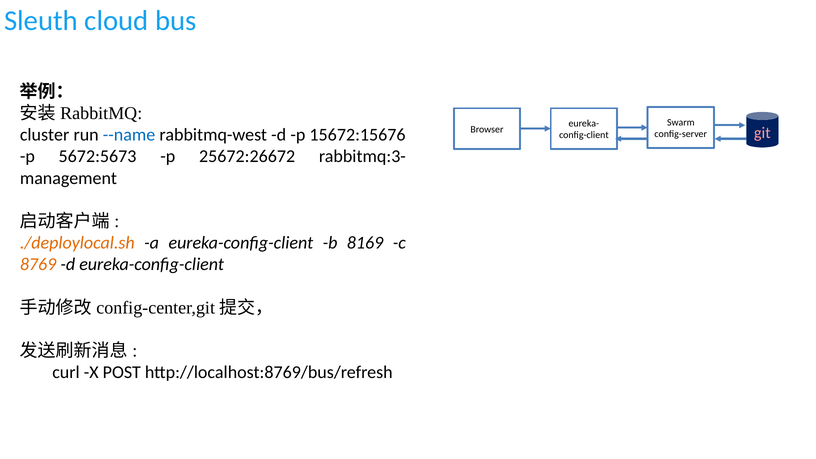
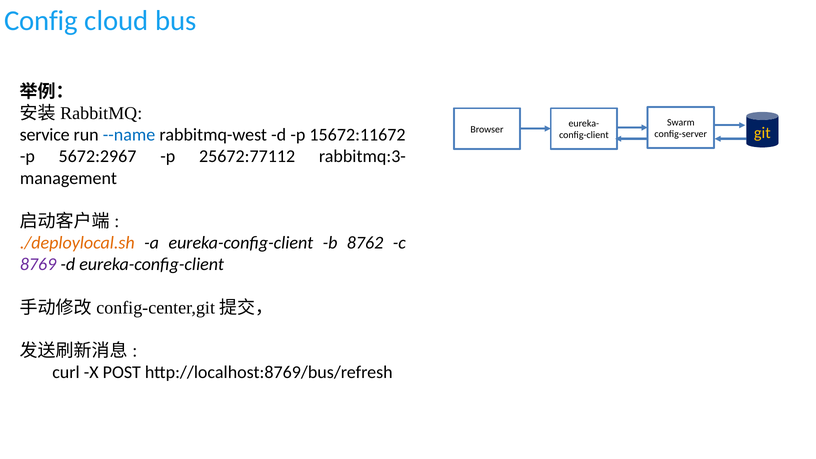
Sleuth: Sleuth -> Config (41, 21)
git colour: pink -> yellow (762, 133)
cluster: cluster -> service (45, 135)
15672:15676: 15672:15676 -> 15672:11672 (358, 135)
5672:5673: 5672:5673 -> 5672:2967 (98, 157)
25672:26672: 25672:26672 -> 25672:77112 (247, 157)
8169: 8169 -> 8762 (365, 243)
8769 colour: orange -> purple (38, 265)
